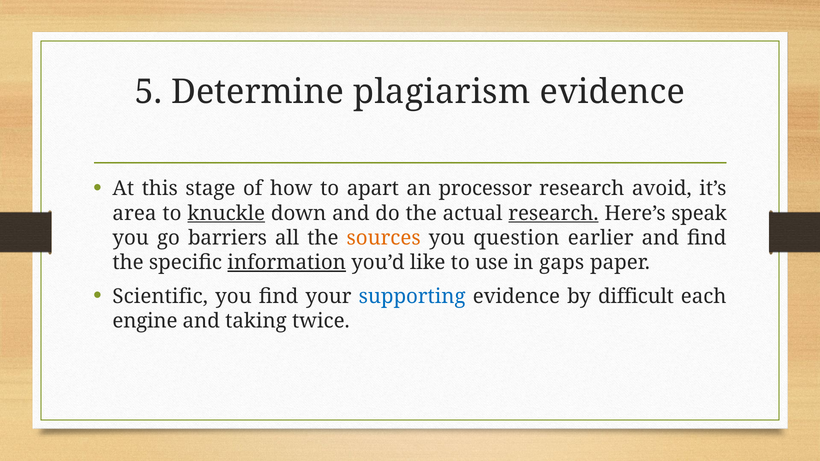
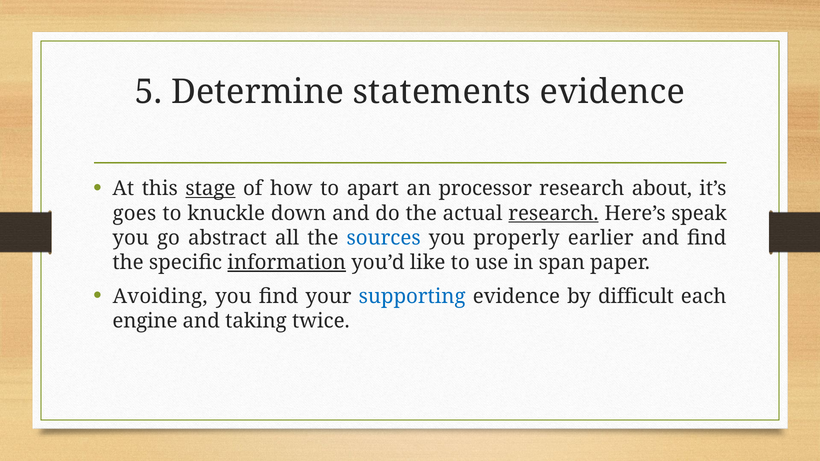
plagiarism: plagiarism -> statements (442, 92)
stage underline: none -> present (210, 189)
avoid: avoid -> about (662, 189)
area: area -> goes (134, 213)
knuckle underline: present -> none (226, 213)
barriers: barriers -> abstract (227, 238)
sources colour: orange -> blue (384, 238)
question: question -> properly (516, 238)
gaps: gaps -> span (562, 263)
Scientific: Scientific -> Avoiding (160, 296)
